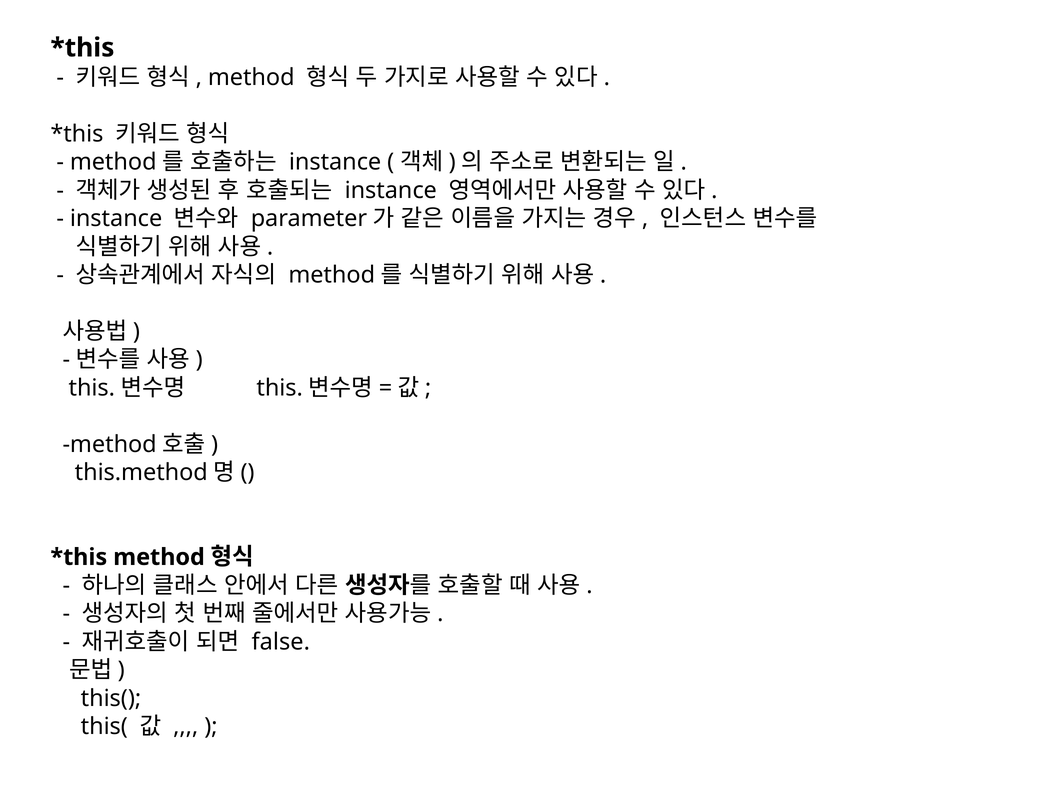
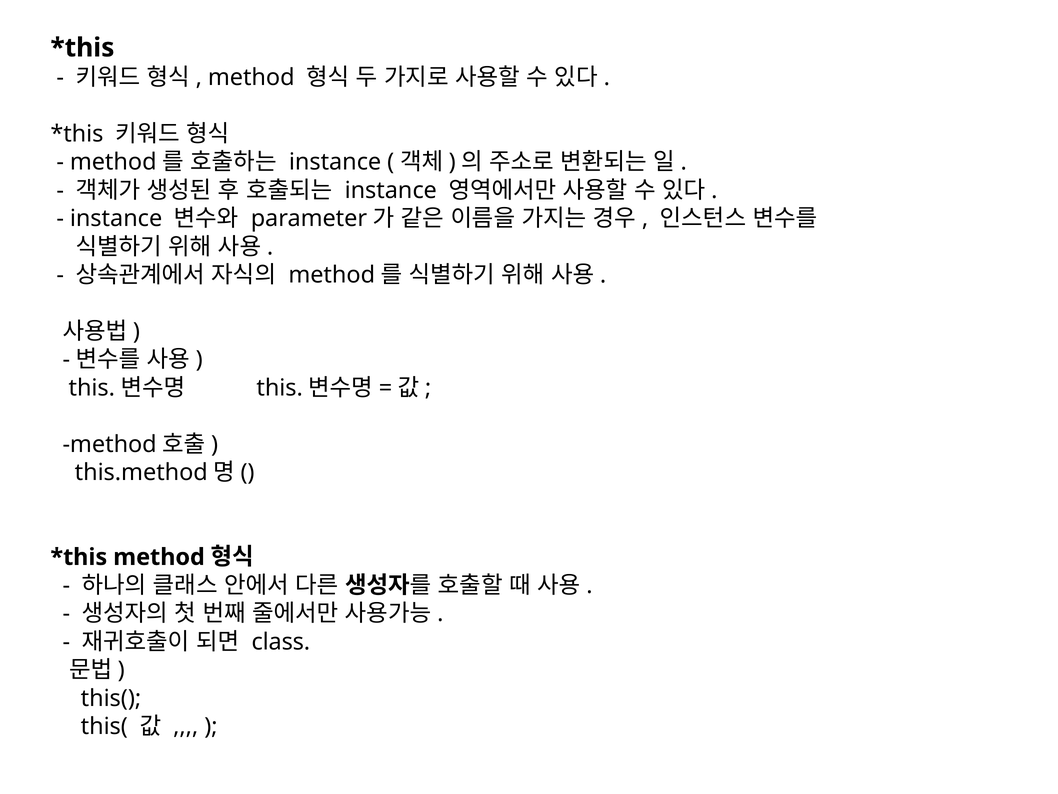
false: false -> class (281, 641)
